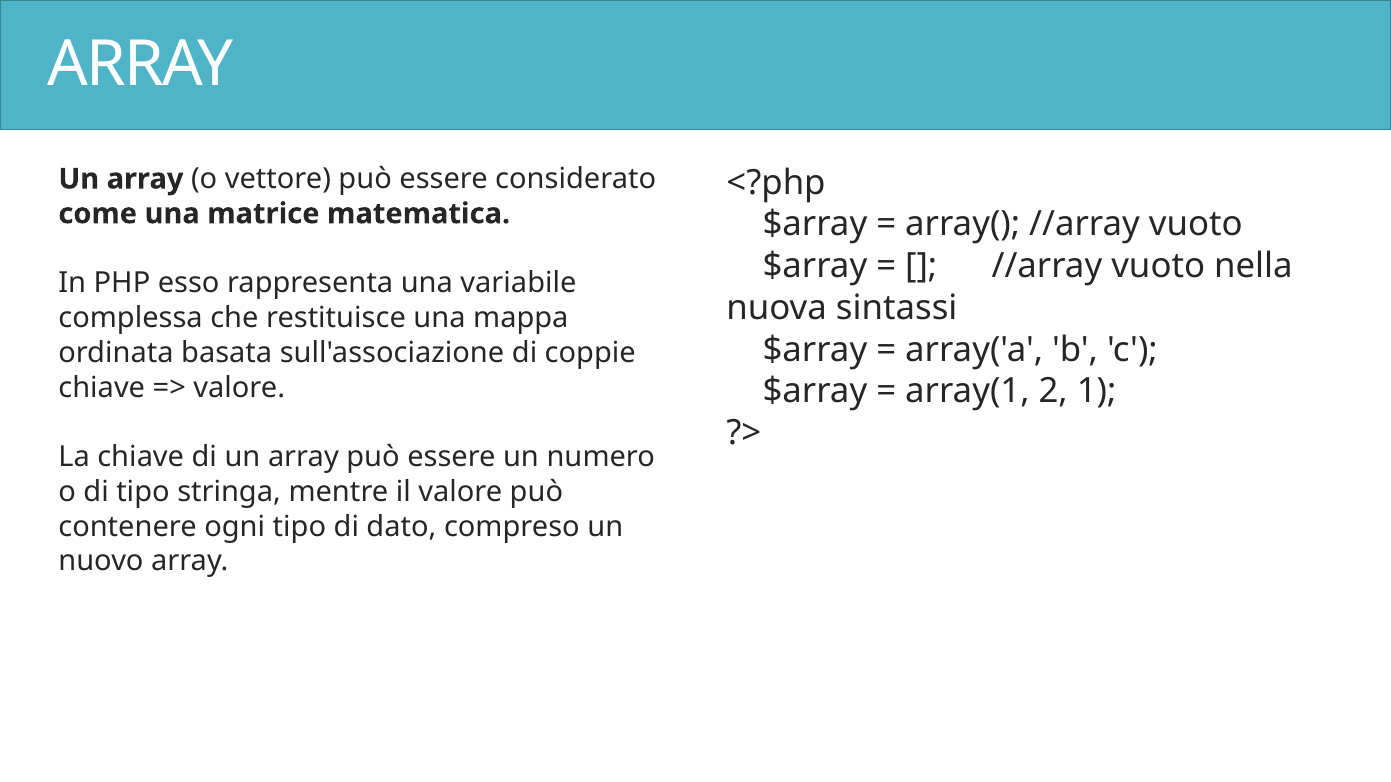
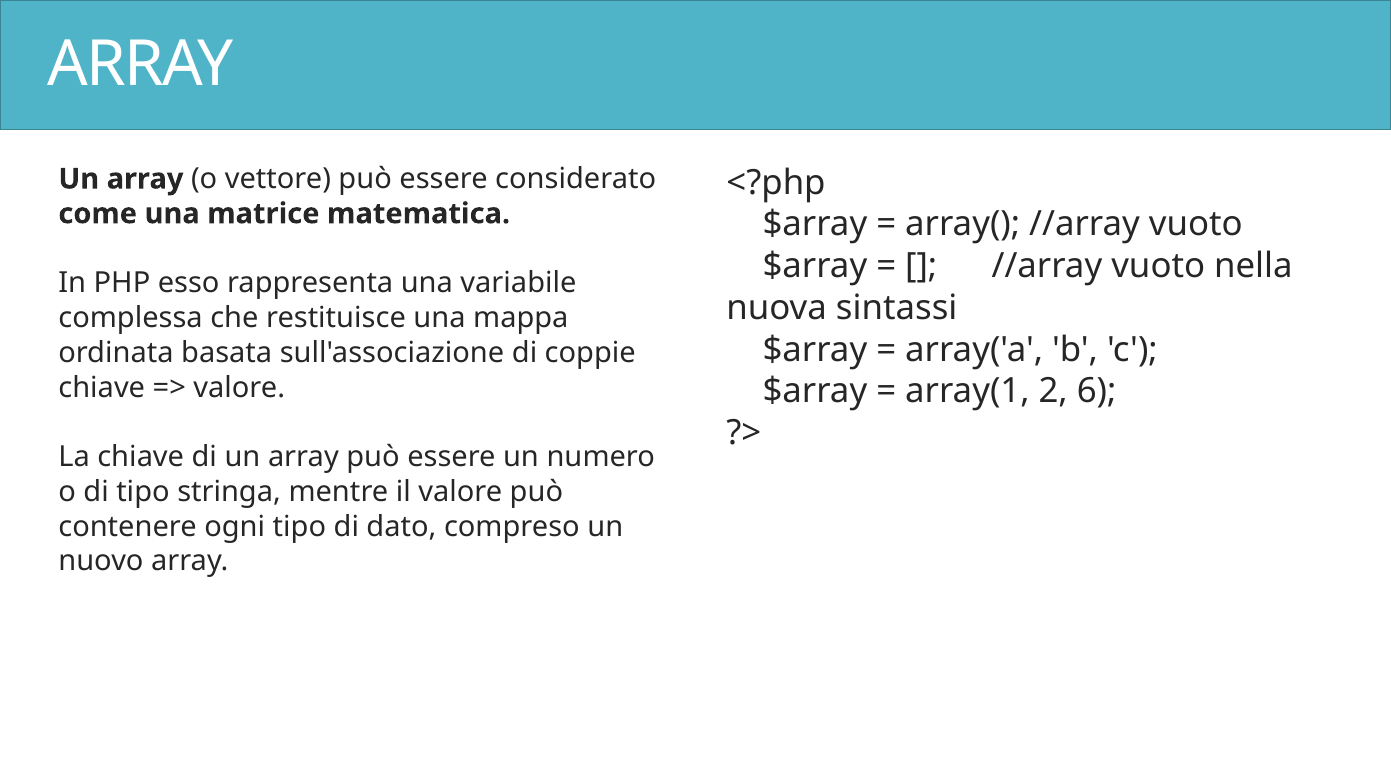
1: 1 -> 6 (1097, 392)
